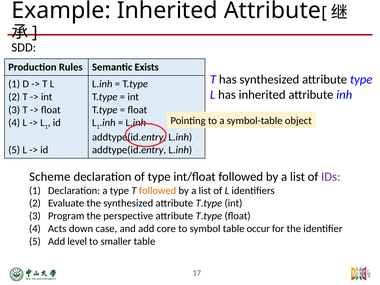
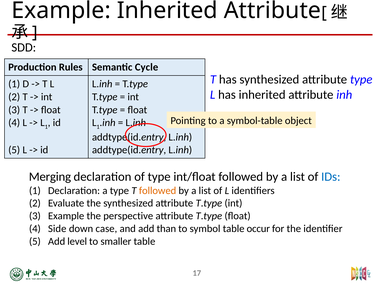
Exists: Exists -> Cycle (147, 67)
Scheme: Scheme -> Merging (50, 177)
IDs colour: purple -> blue (331, 177)
Program: Program -> Example (66, 216)
Acts: Acts -> Side (57, 229)
core: core -> than (166, 229)
